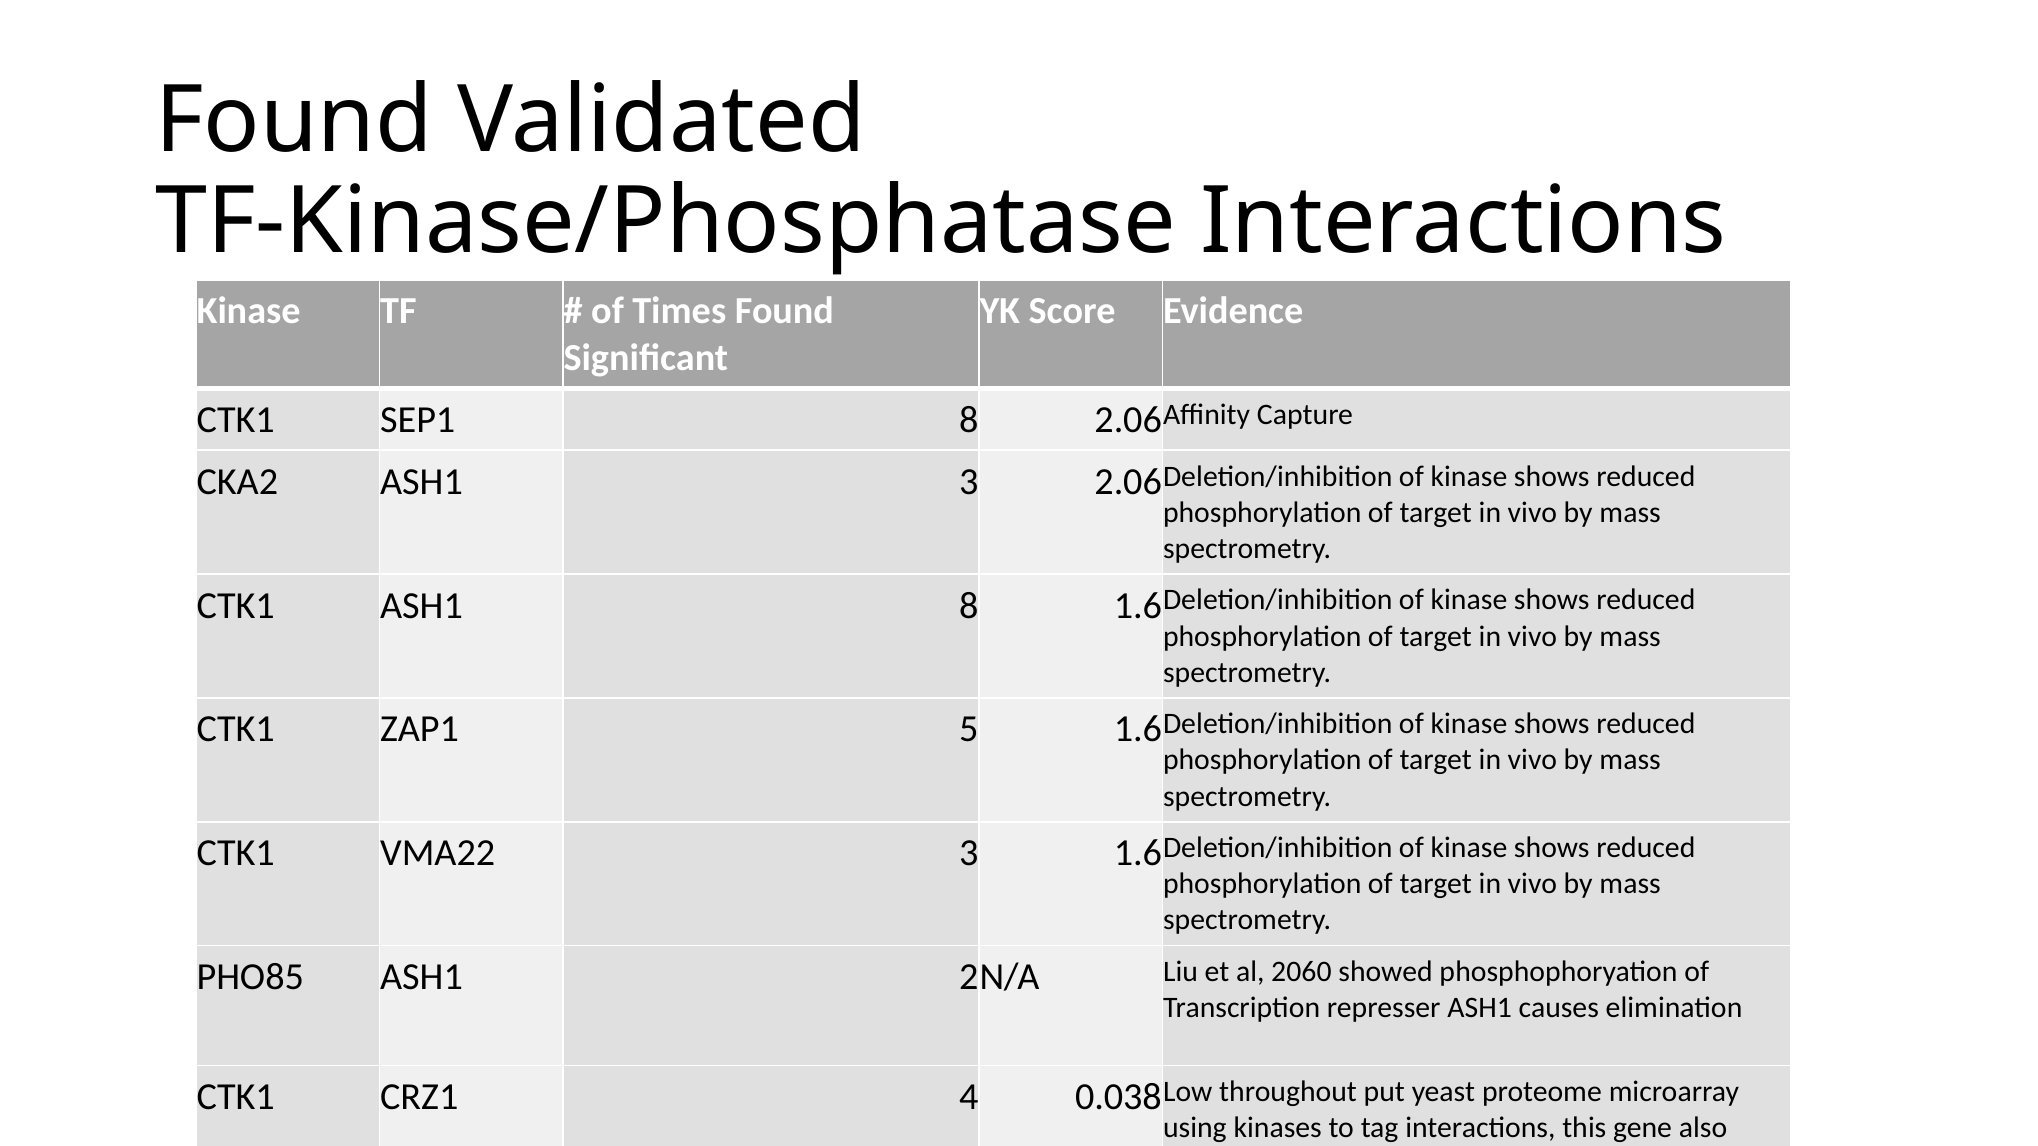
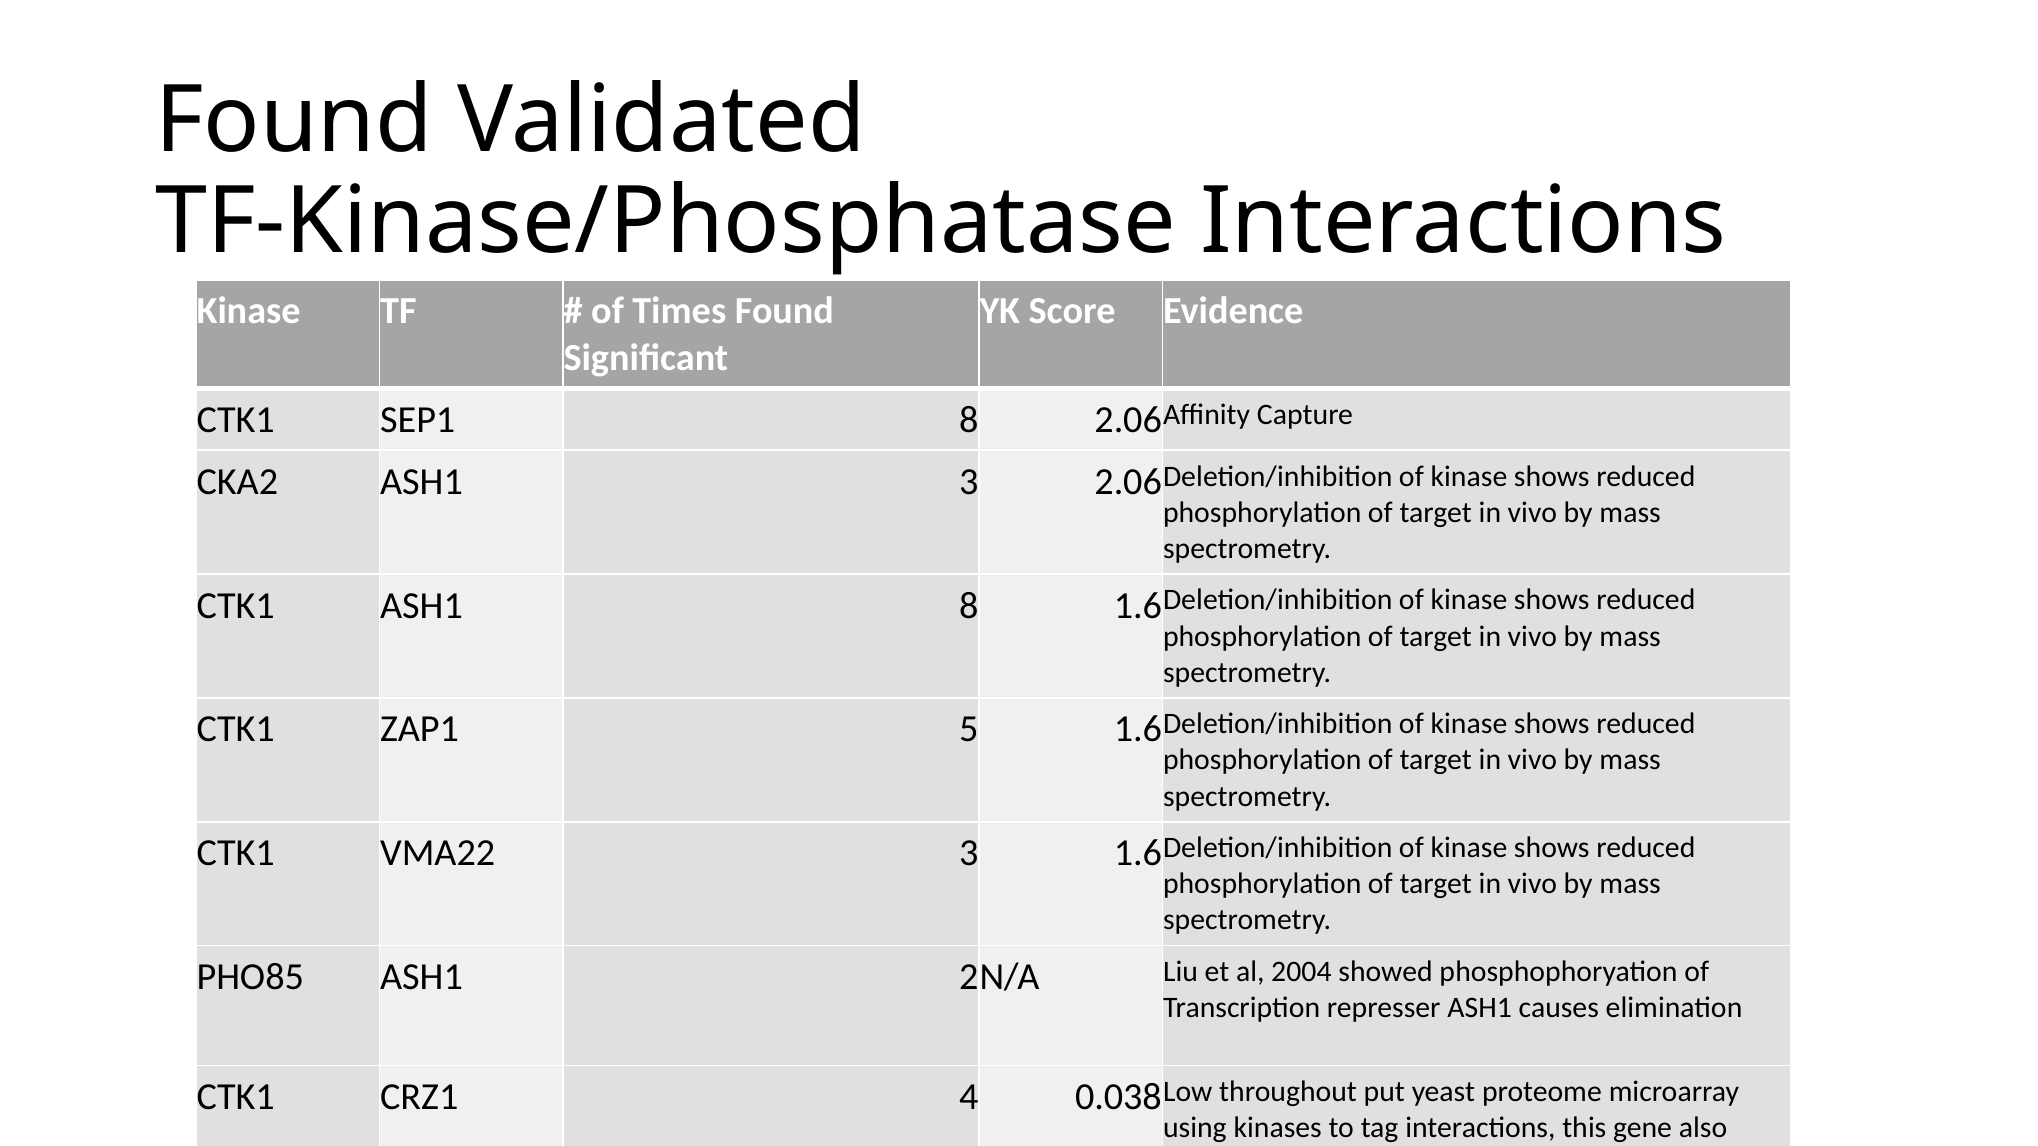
2060: 2060 -> 2004 (1301, 972)
